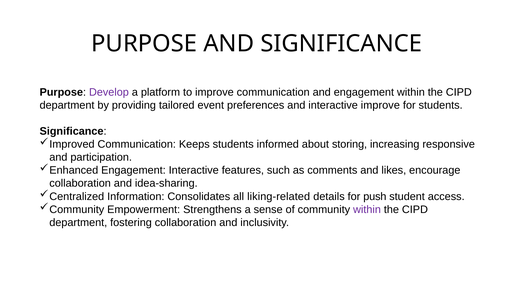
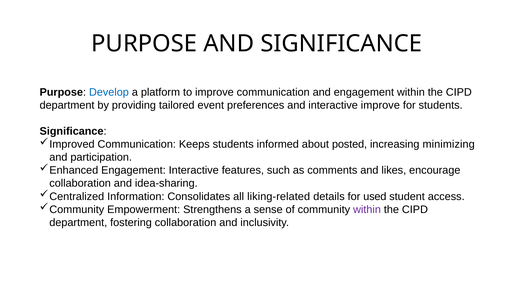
Develop colour: purple -> blue (109, 92)
storing: storing -> posted (350, 144)
responsive: responsive -> minimizing (449, 144)
push: push -> used (375, 196)
